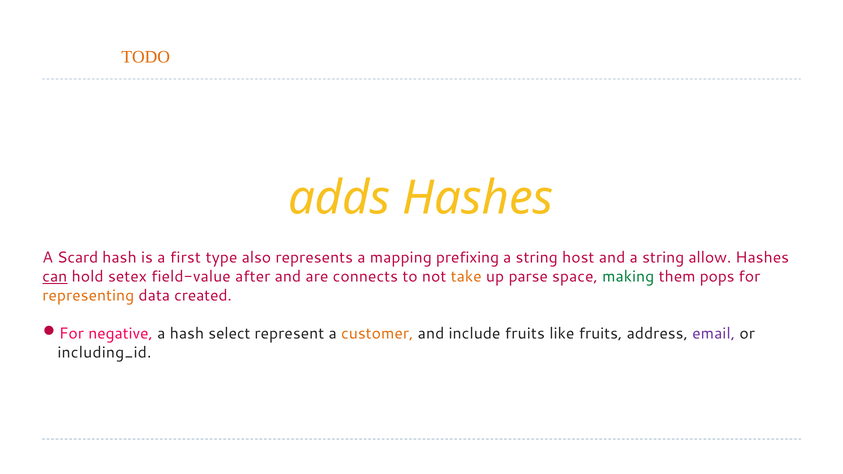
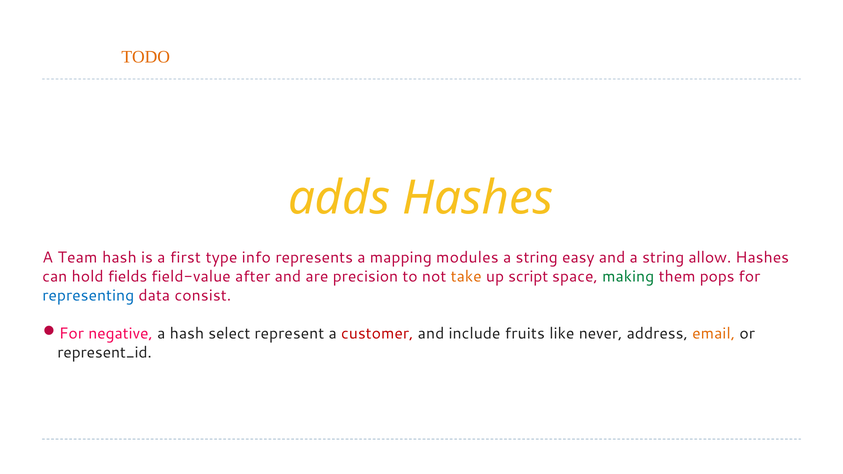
Scard: Scard -> Team (77, 258)
also: also -> info (256, 258)
prefixing: prefixing -> modules (467, 258)
host: host -> easy (578, 258)
can underline: present -> none (55, 277)
setex: setex -> fields (128, 277)
connects: connects -> precision (365, 277)
parse: parse -> script (528, 277)
representing colour: orange -> blue (88, 296)
created: created -> consist (203, 296)
customer colour: orange -> red (377, 334)
like fruits: fruits -> never (601, 334)
email colour: purple -> orange (714, 334)
including_id: including_id -> represent_id (105, 353)
